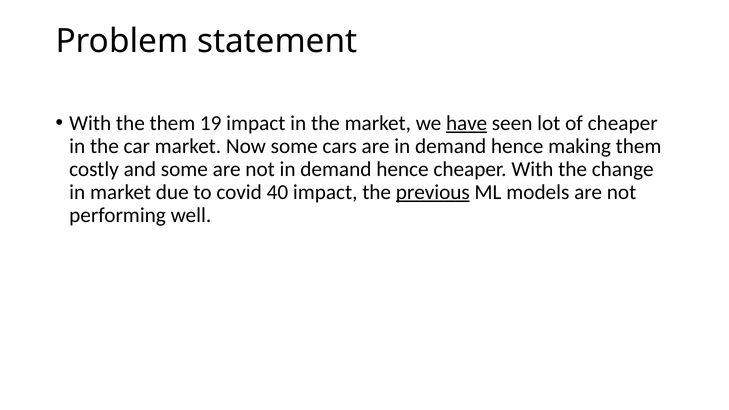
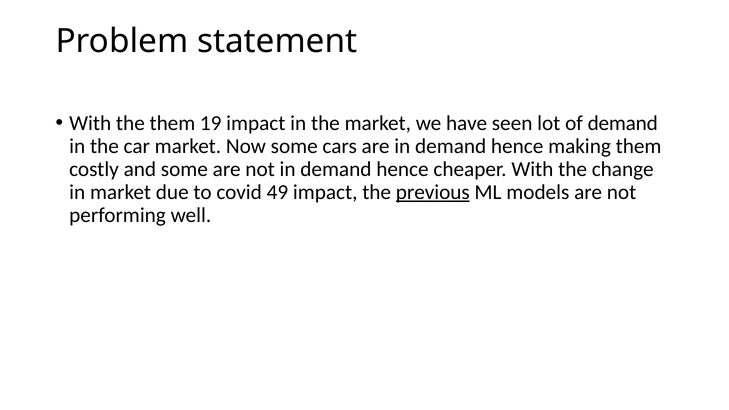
have underline: present -> none (467, 123)
of cheaper: cheaper -> demand (623, 123)
40: 40 -> 49 (277, 192)
